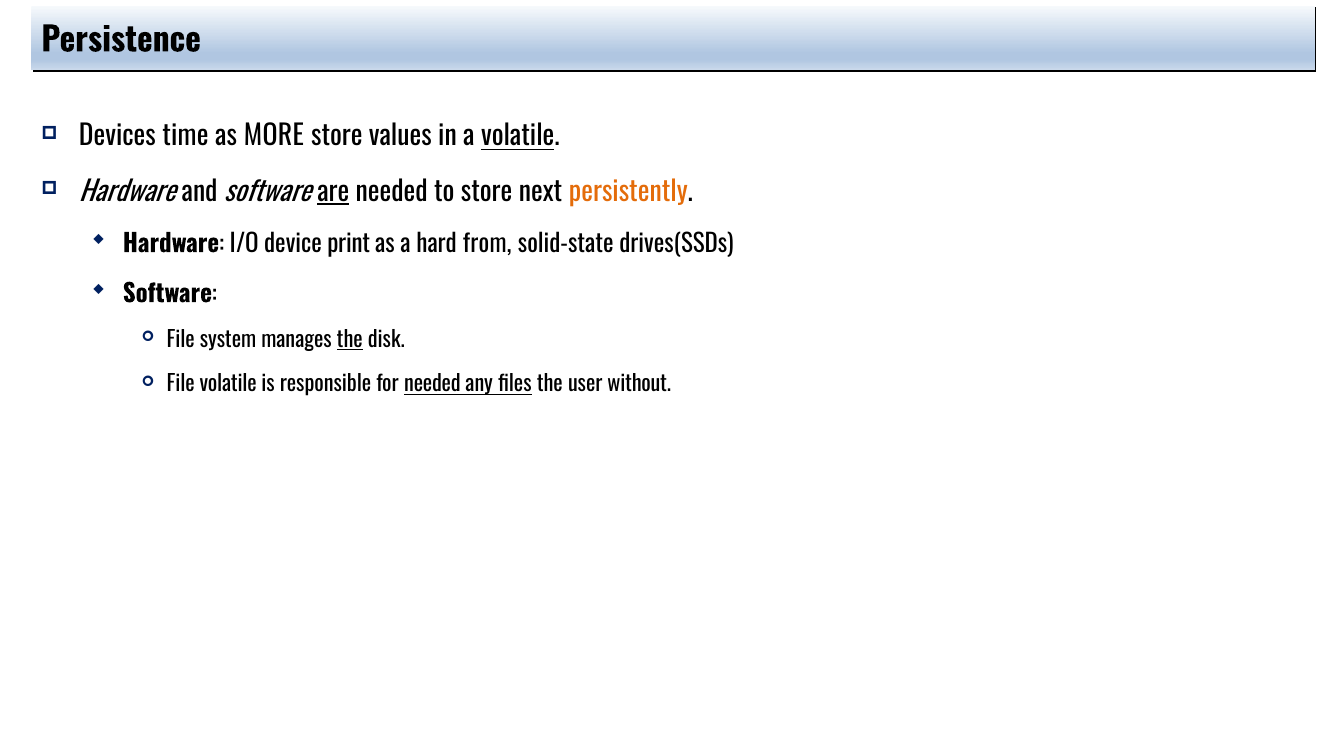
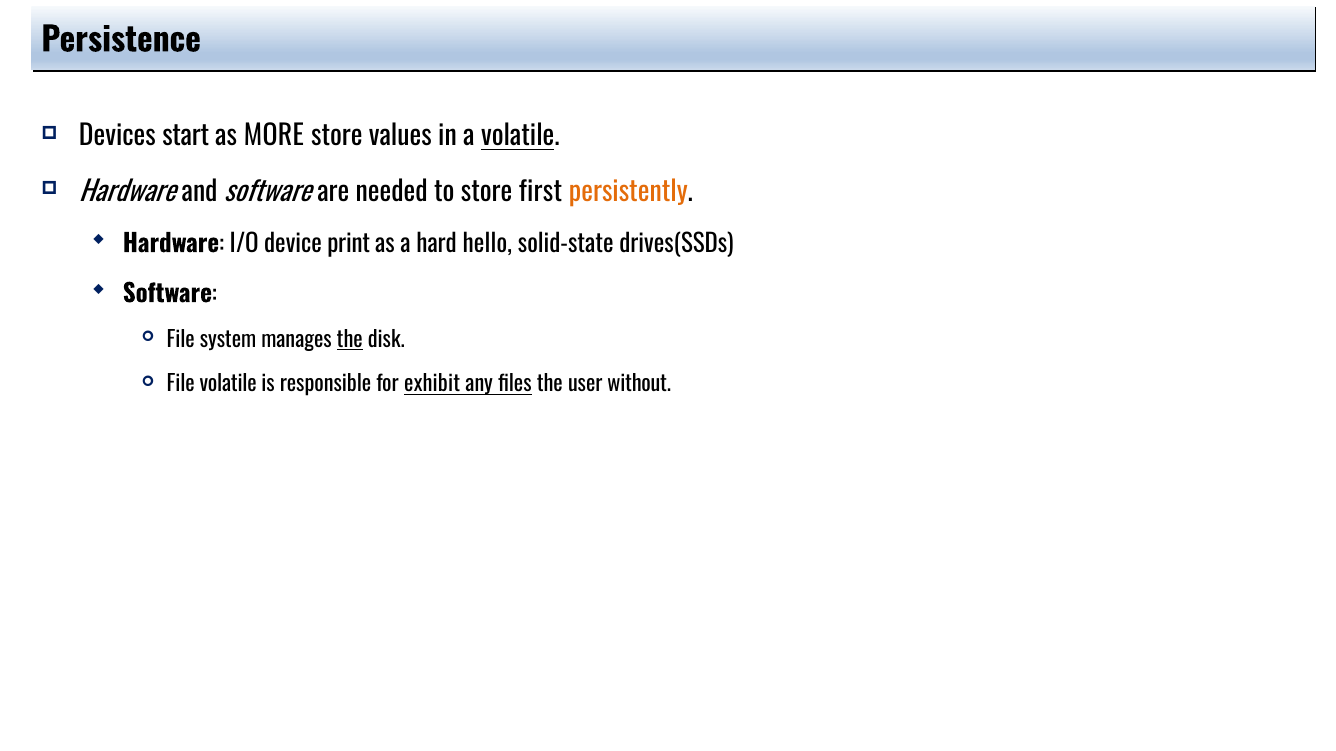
time: time -> start (186, 137)
are underline: present -> none (333, 192)
next: next -> first (540, 192)
from: from -> hello (487, 244)
for needed: needed -> exhibit (432, 385)
